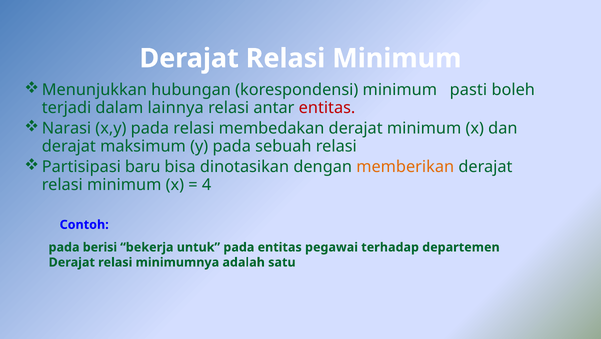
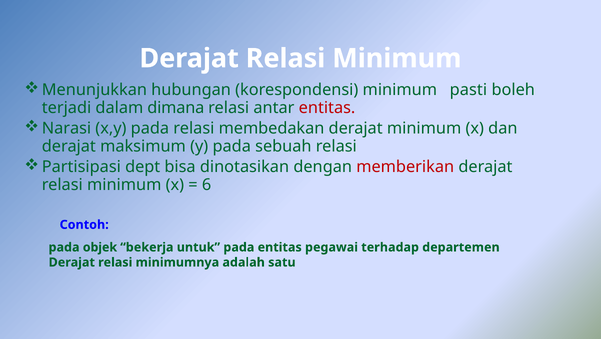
lainnya: lainnya -> dimana (176, 108)
baru: baru -> dept (143, 167)
memberikan colour: orange -> red (405, 167)
4: 4 -> 6 (207, 185)
berisi: berisi -> objek (100, 247)
